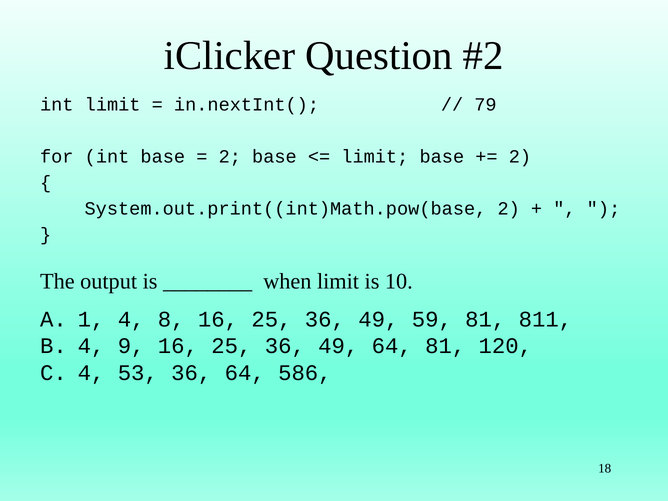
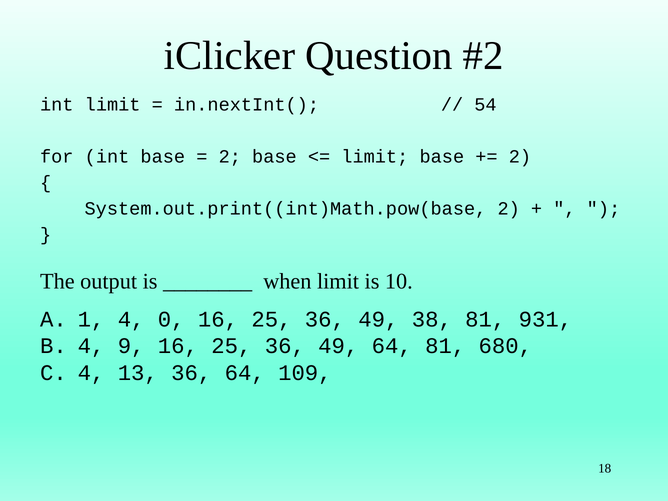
79: 79 -> 54 (485, 105)
8: 8 -> 0 (171, 319)
59: 59 -> 38 (432, 319)
811: 811 -> 931 (545, 319)
120: 120 -> 680 (505, 346)
53: 53 -> 13 (138, 373)
586: 586 -> 109 (305, 373)
